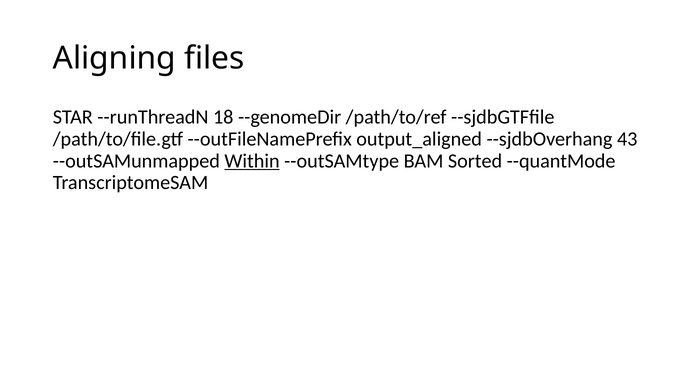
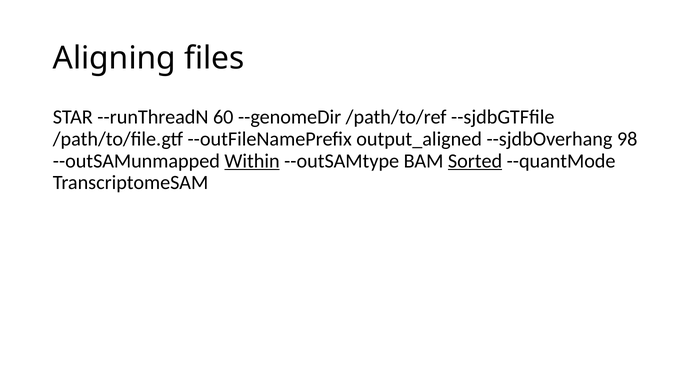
18: 18 -> 60 (223, 117)
43: 43 -> 98 (627, 139)
Sorted underline: none -> present (475, 161)
